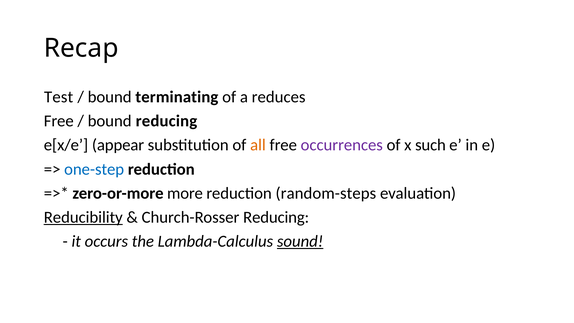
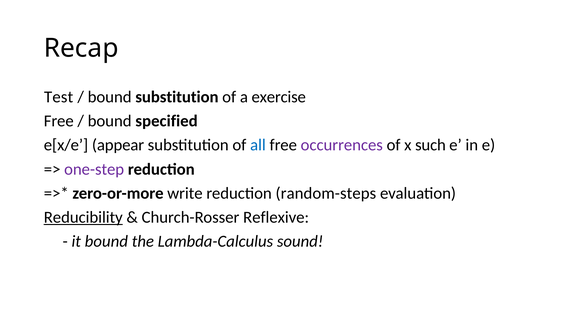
bound terminating: terminating -> substitution (177, 97)
reduces: reduces -> exercise (279, 97)
bound reducing: reducing -> specified (167, 121)
all colour: orange -> blue (258, 145)
one-step colour: blue -> purple (94, 169)
more: more -> write (185, 193)
Church-Rosser Reducing: Reducing -> Reflexive (276, 217)
it occurs: occurs -> bound (106, 241)
sound underline: present -> none (300, 241)
